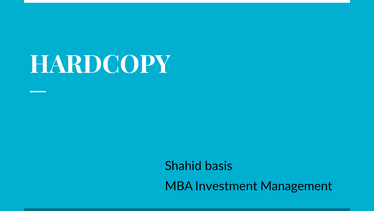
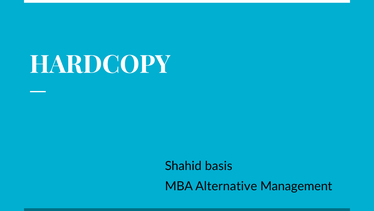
Investment: Investment -> Alternative (226, 186)
